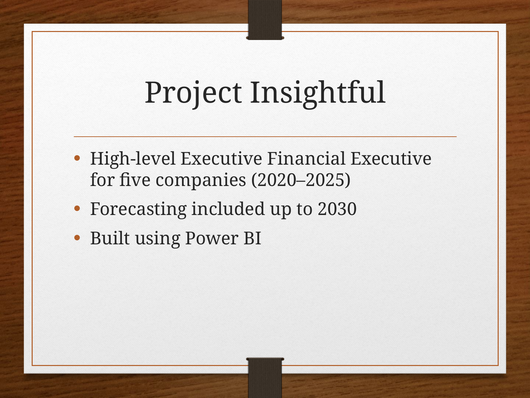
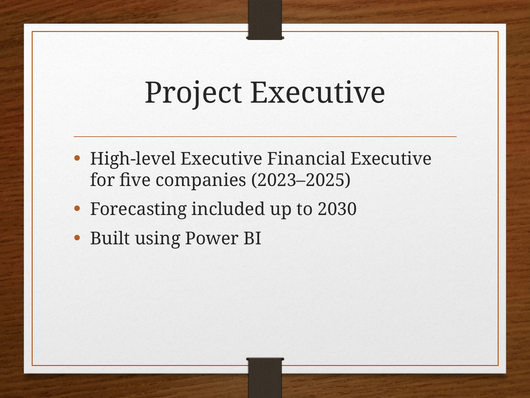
Project Insightful: Insightful -> Executive (318, 93)
2020–2025: 2020–2025 -> 2023–2025 (301, 180)
